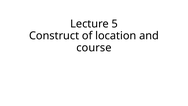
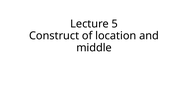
course: course -> middle (94, 48)
